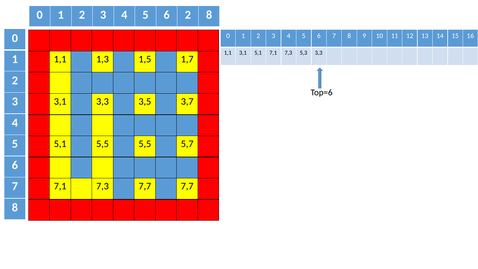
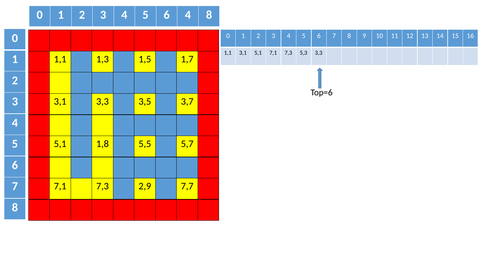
6 2: 2 -> 4 (188, 15)
5,1 5,5: 5,5 -> 1,8 (103, 144)
7,3 7,7: 7,7 -> 2,9 (145, 186)
